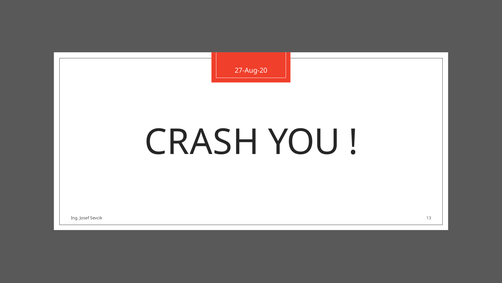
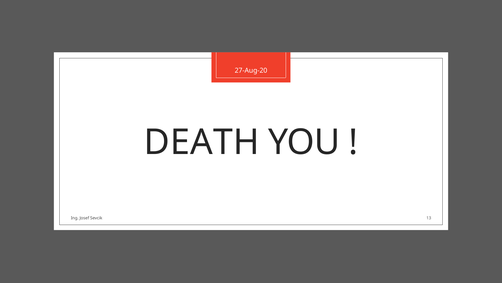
CRASH: CRASH -> DEATH (202, 142)
